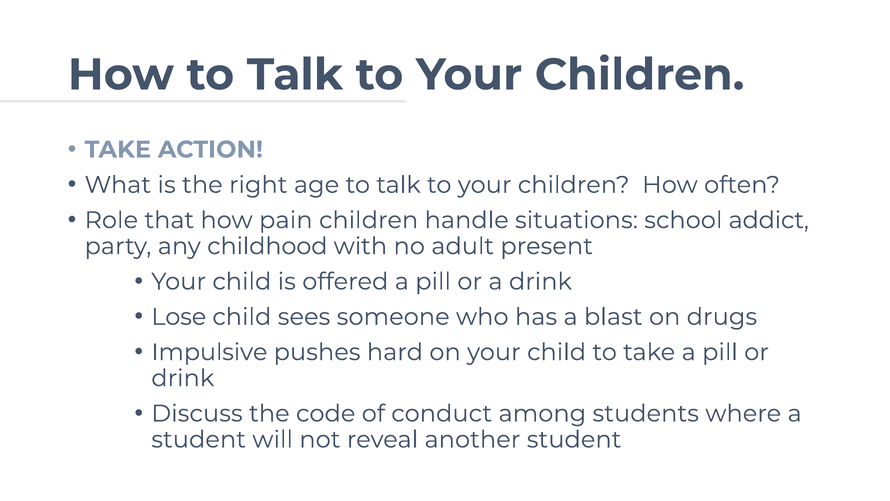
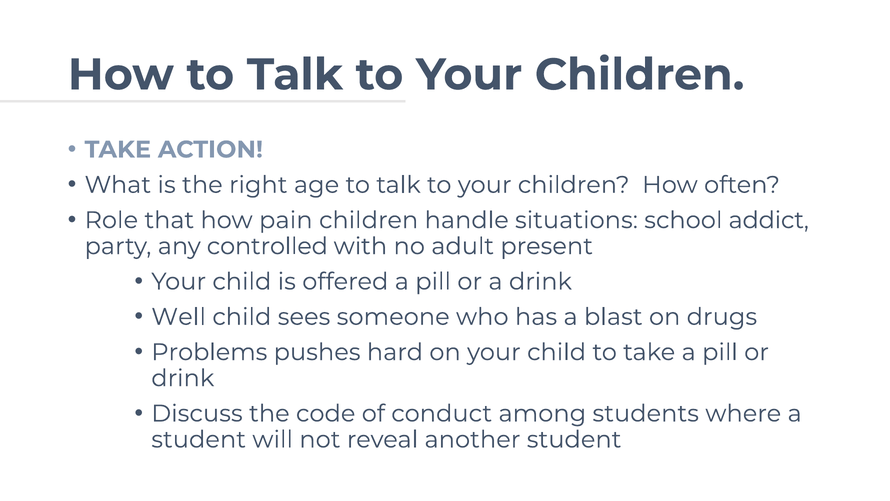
childhood: childhood -> controlled (267, 246)
Lose: Lose -> Well (179, 317)
Impulsive: Impulsive -> Problems (209, 352)
